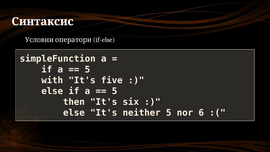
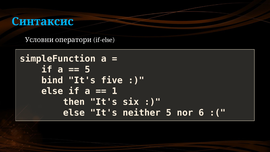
Синтаксис colour: white -> light blue (43, 22)
with: with -> bind (52, 80)
5: 5 -> 1 (115, 91)
